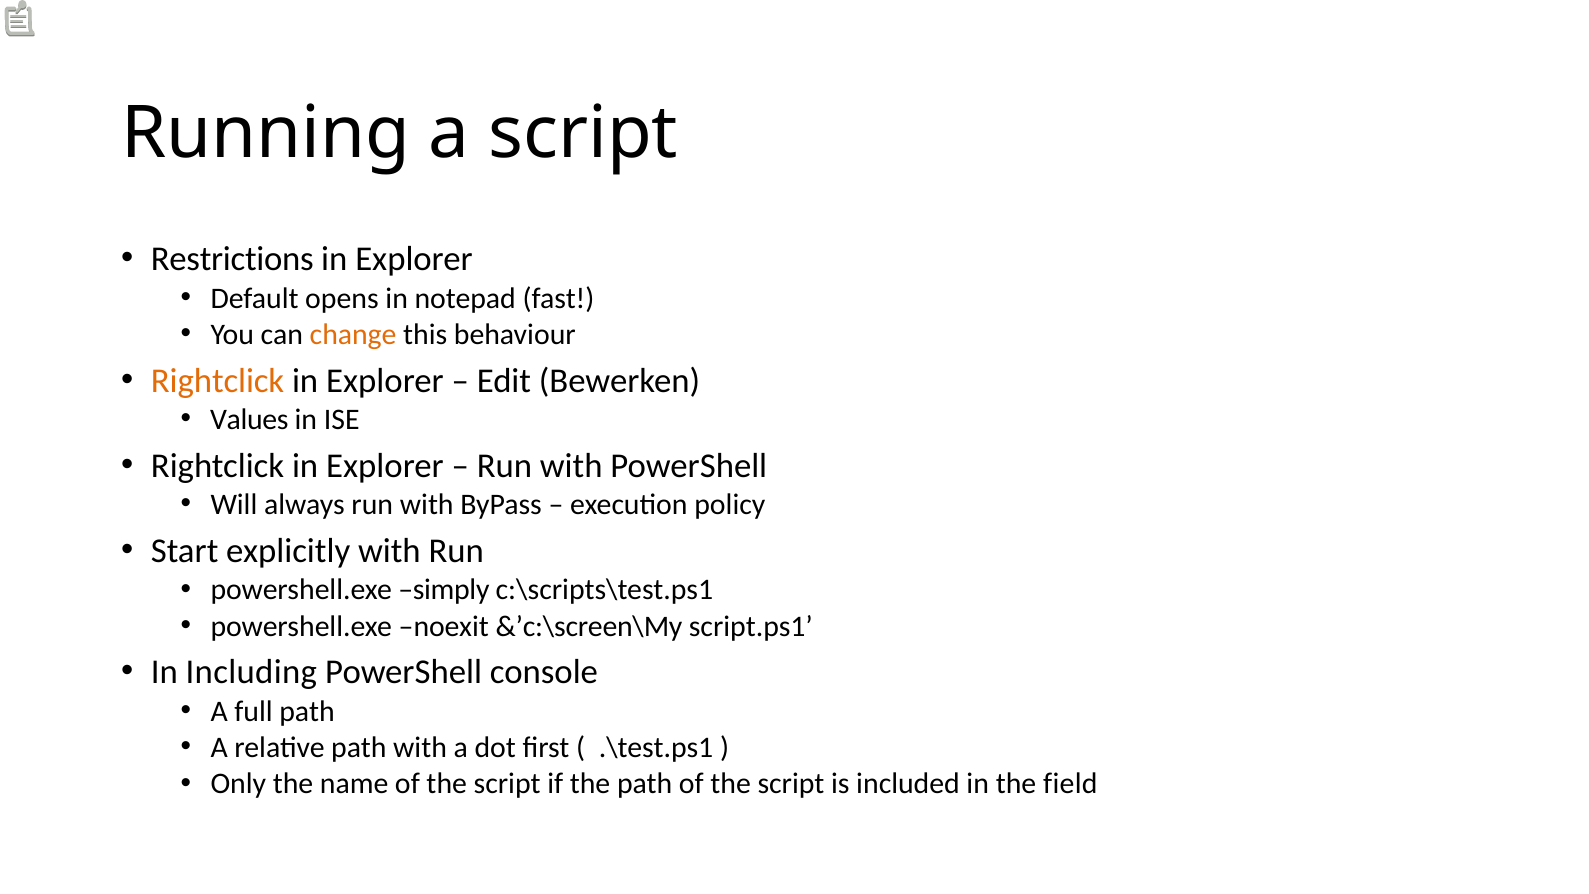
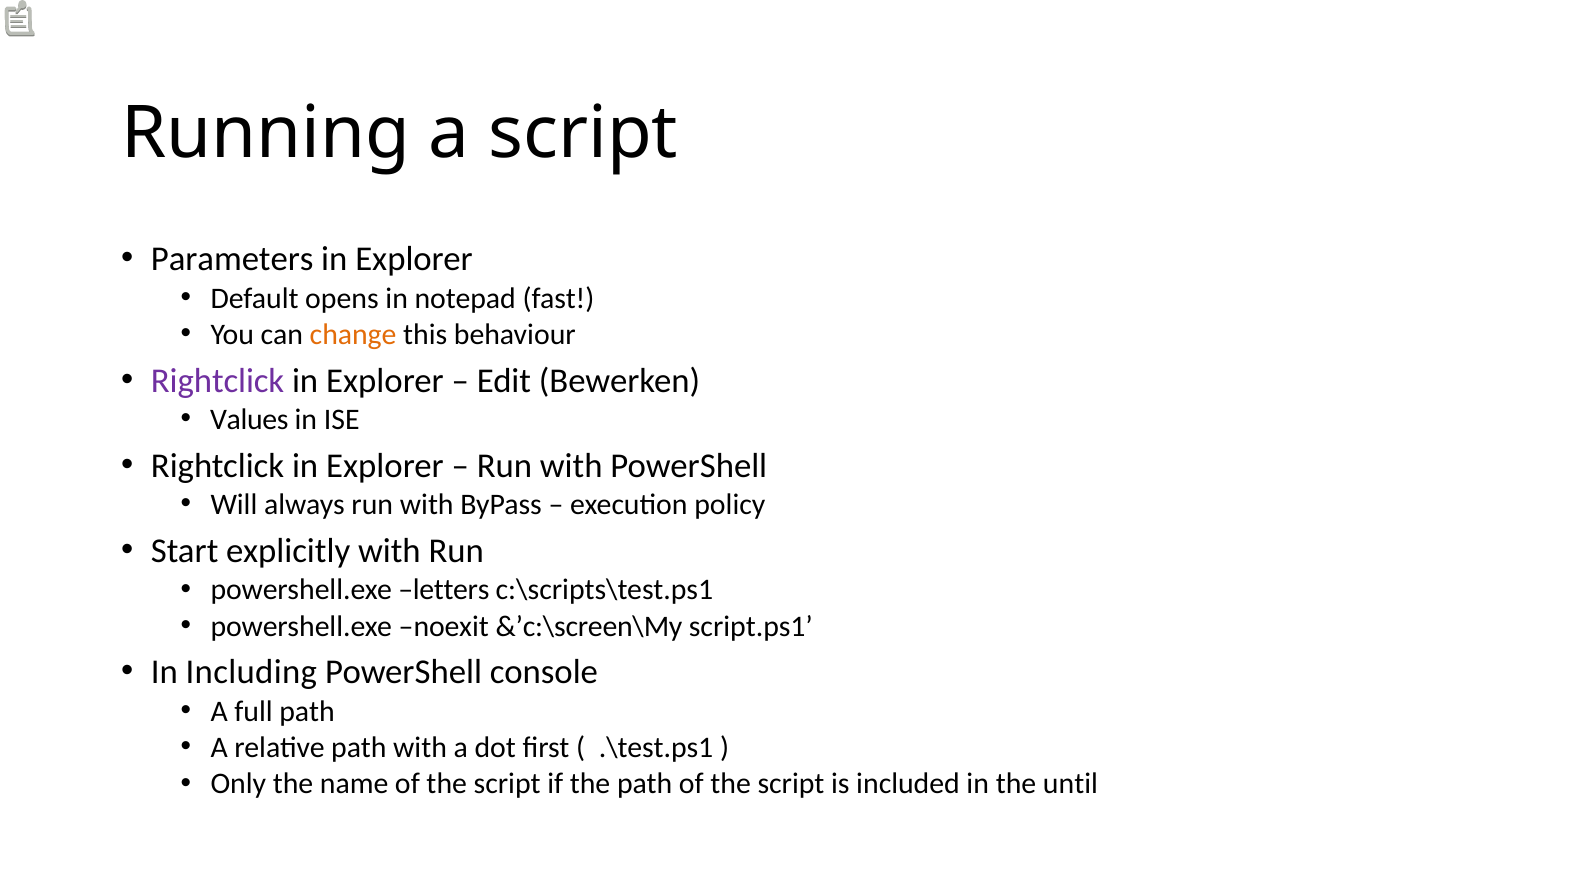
Restrictions: Restrictions -> Parameters (232, 259)
Rightclick colour: orange -> purple (218, 381)
simply: simply -> letters (444, 590)
field: field -> until (1070, 784)
